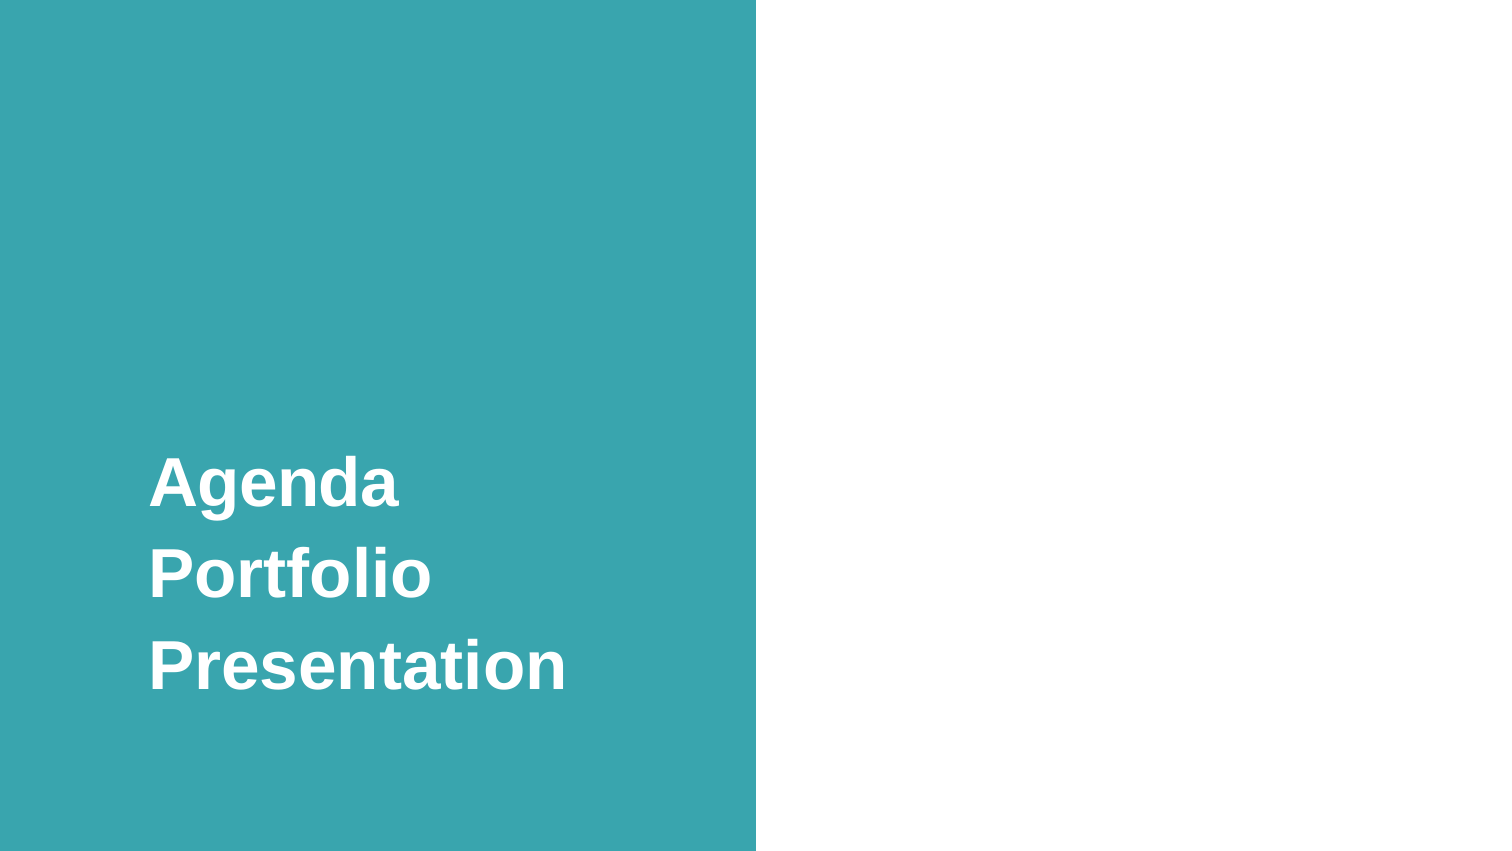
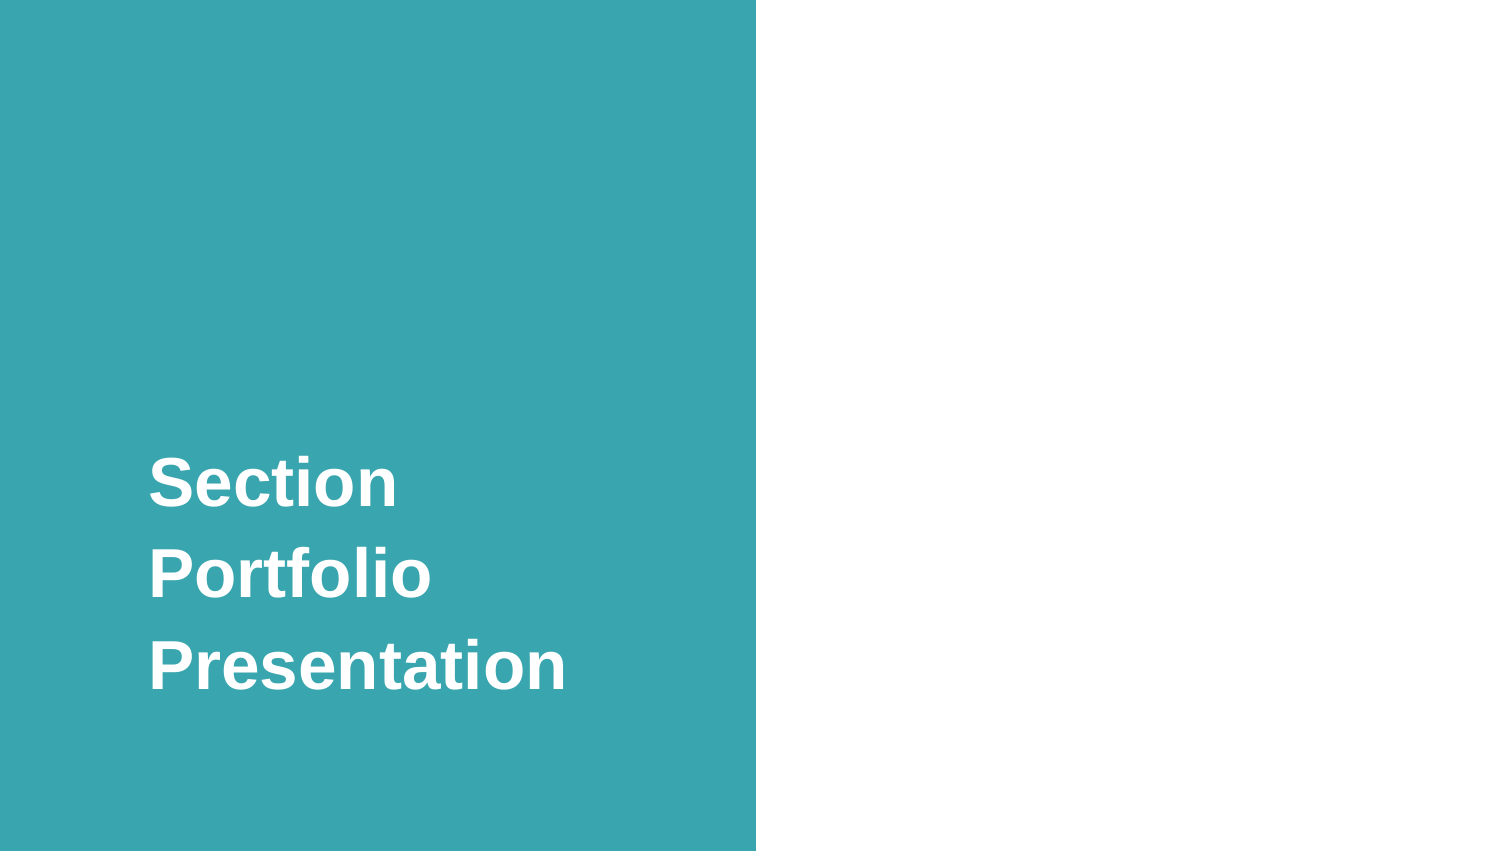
Agenda: Agenda -> Section (273, 483)
